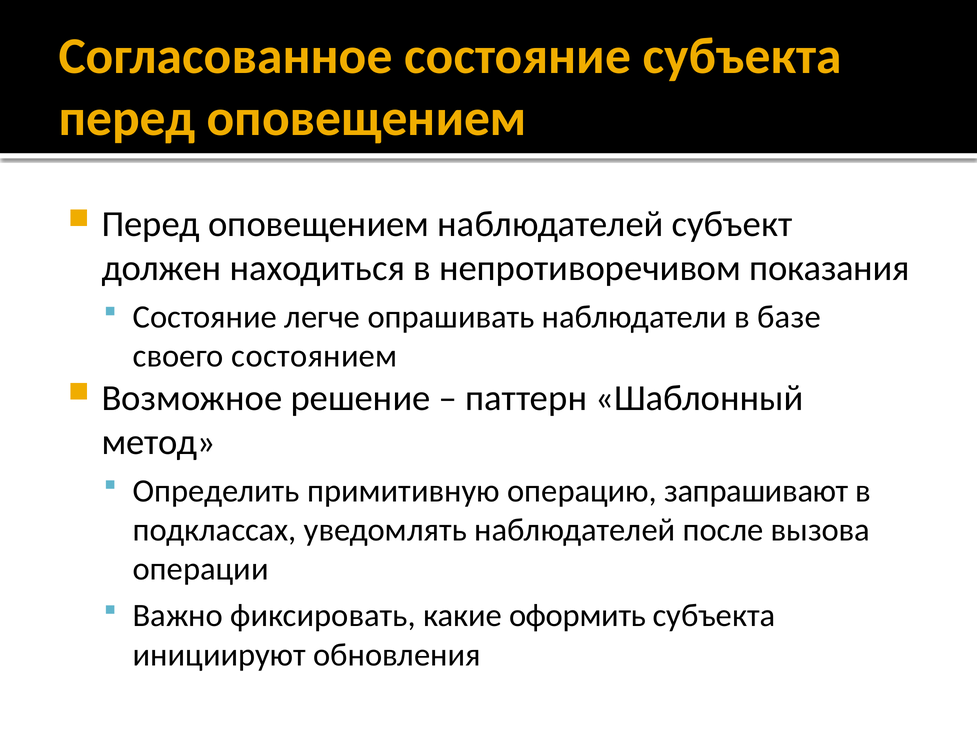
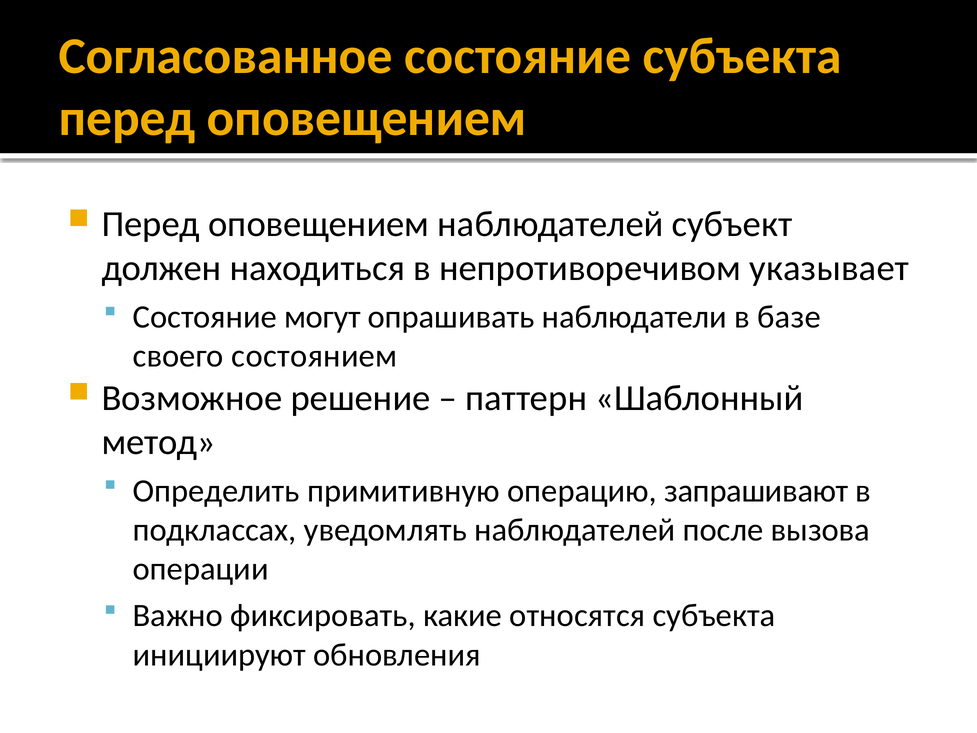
показания: показания -> указывает (829, 268)
легче: легче -> могут (322, 317)
оформить: оформить -> относятся (577, 616)
